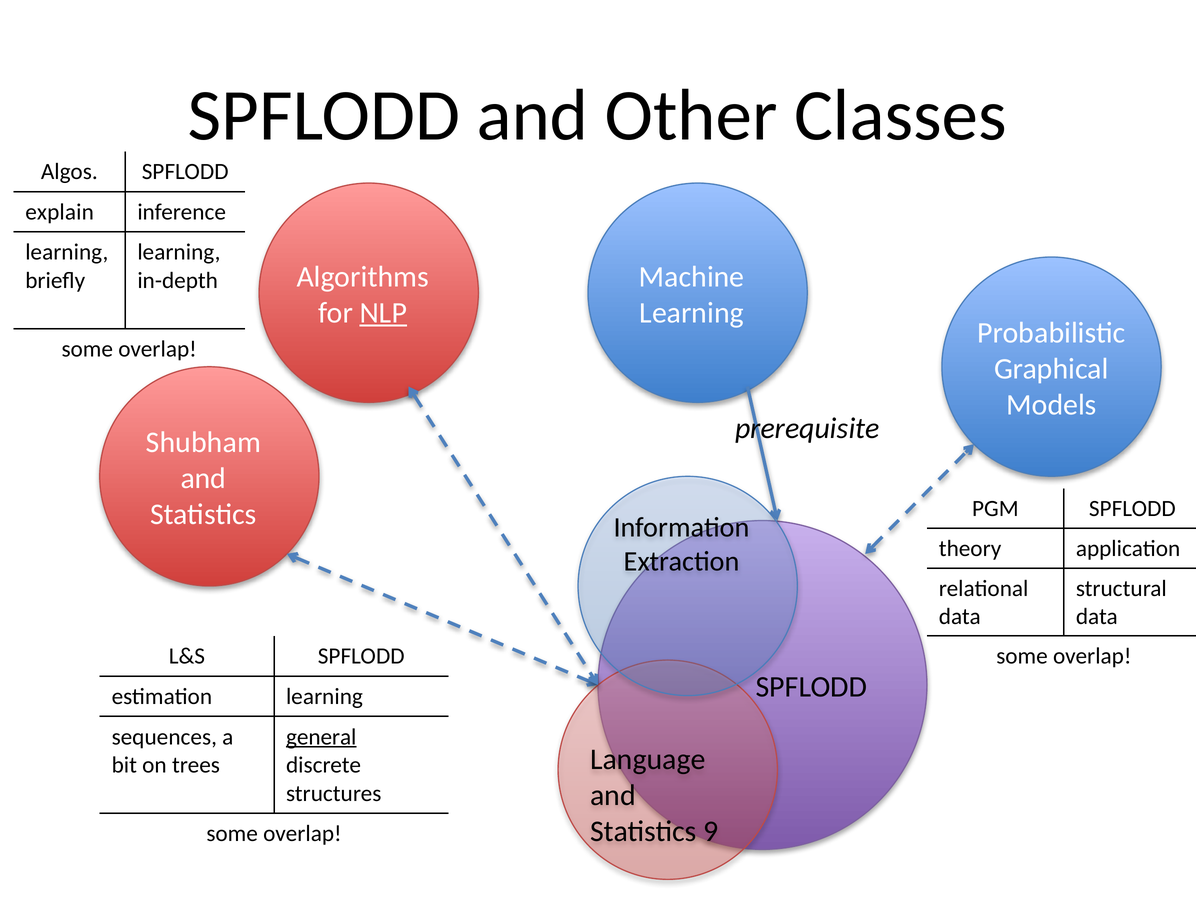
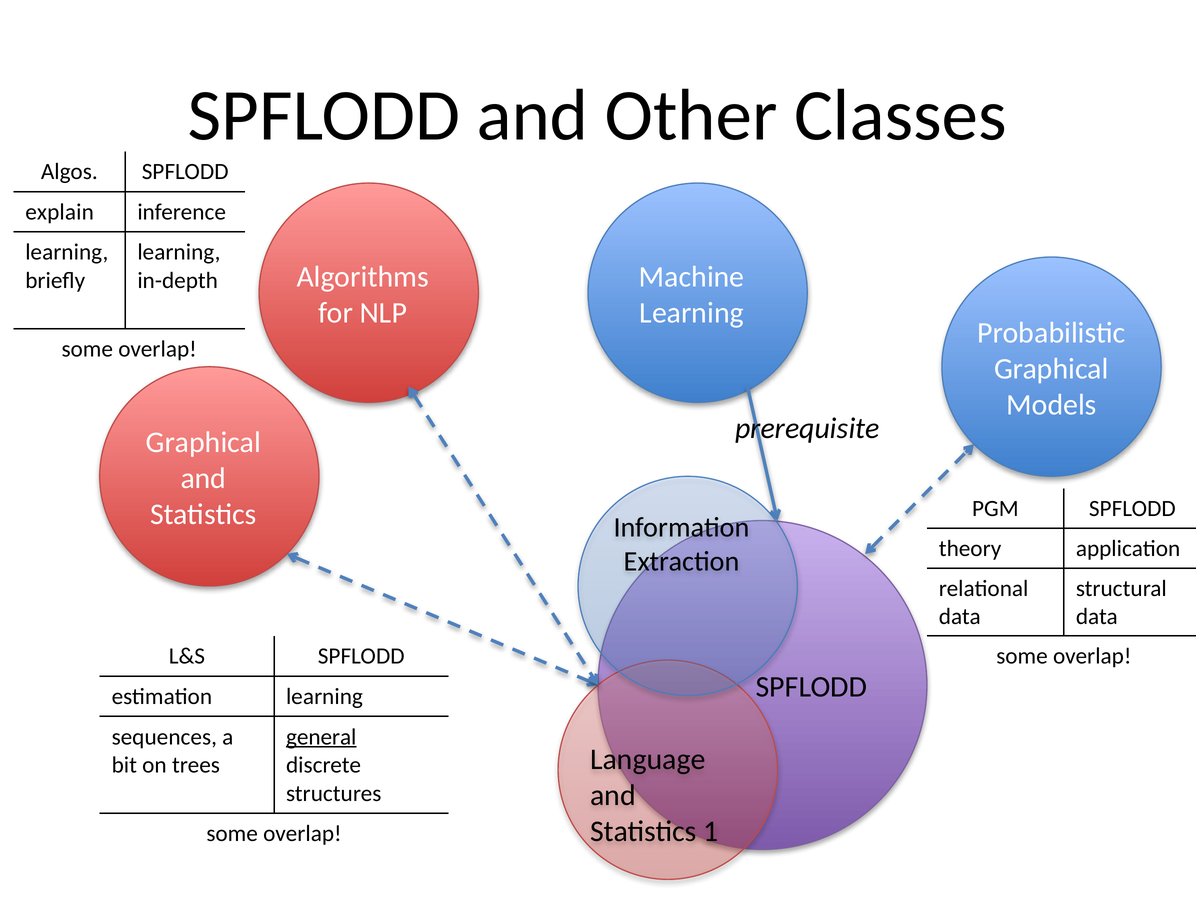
NLP underline: present -> none (383, 313)
Shubham: Shubham -> Graphical (203, 443)
9: 9 -> 1 (711, 831)
